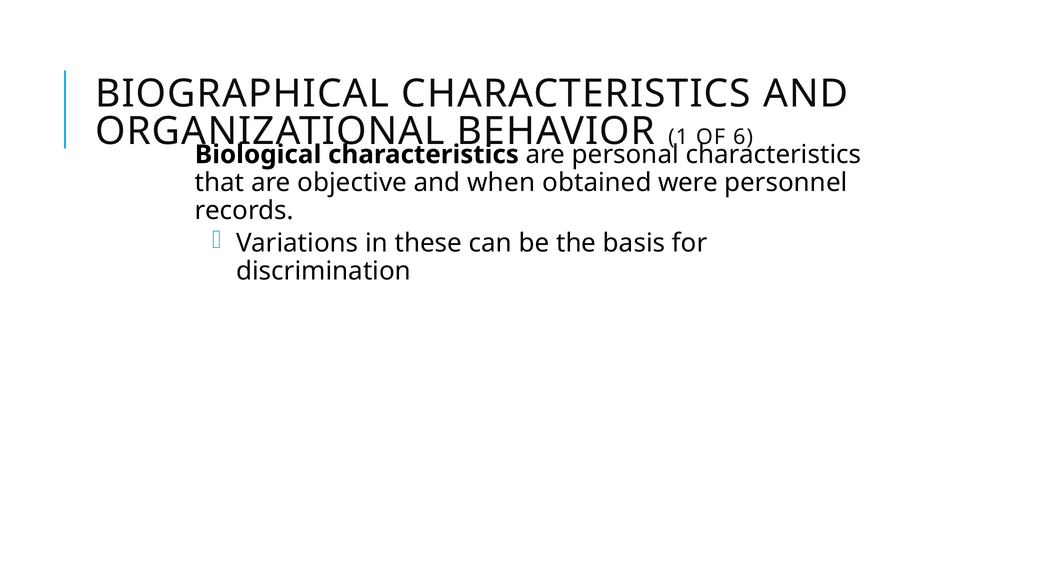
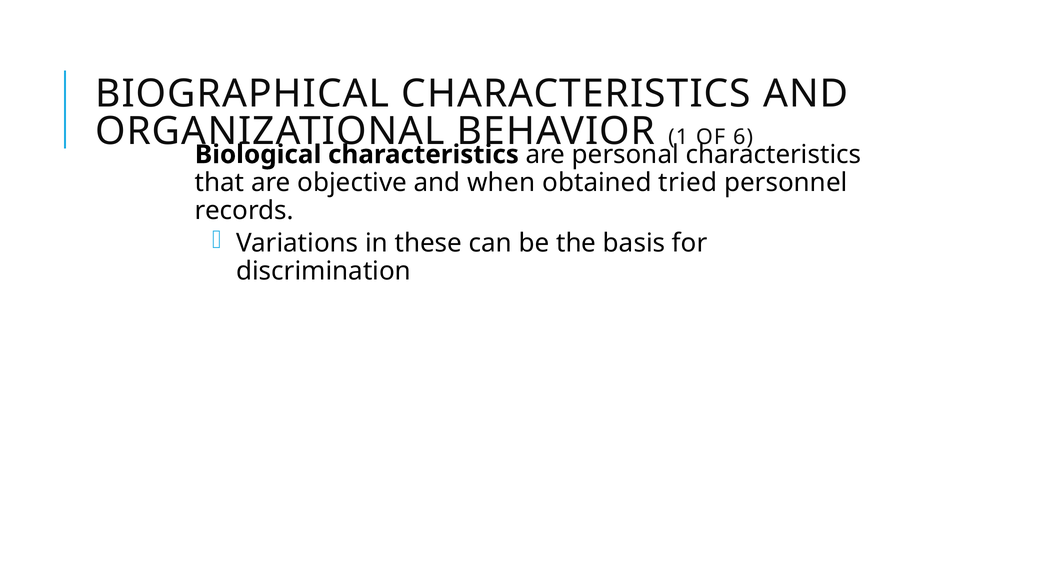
were: were -> tried (688, 183)
